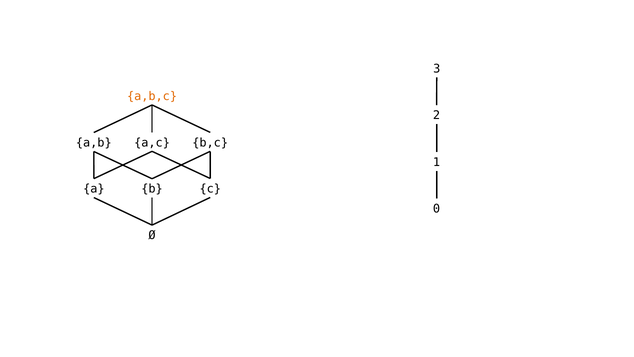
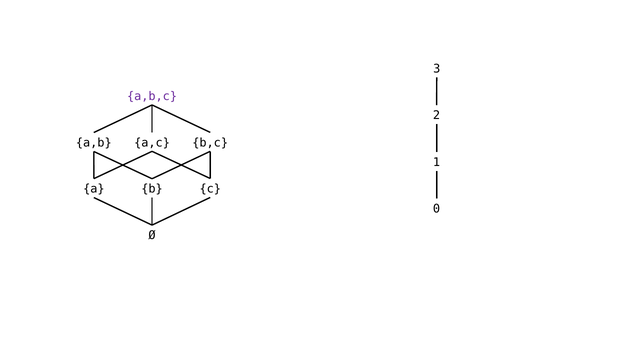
a,b,c colour: orange -> purple (152, 96)
